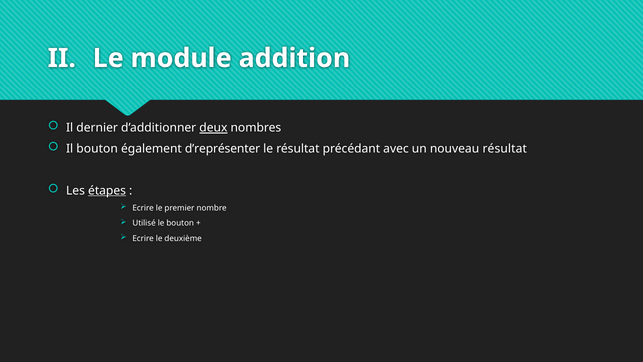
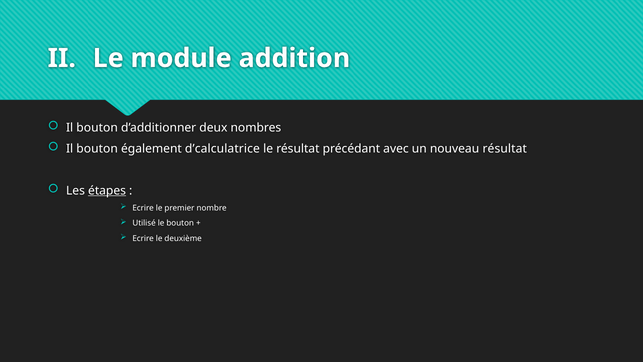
dernier: dernier -> bouton (97, 128)
deux underline: present -> none (213, 128)
d’représenter: d’représenter -> d’calculatrice (222, 149)
